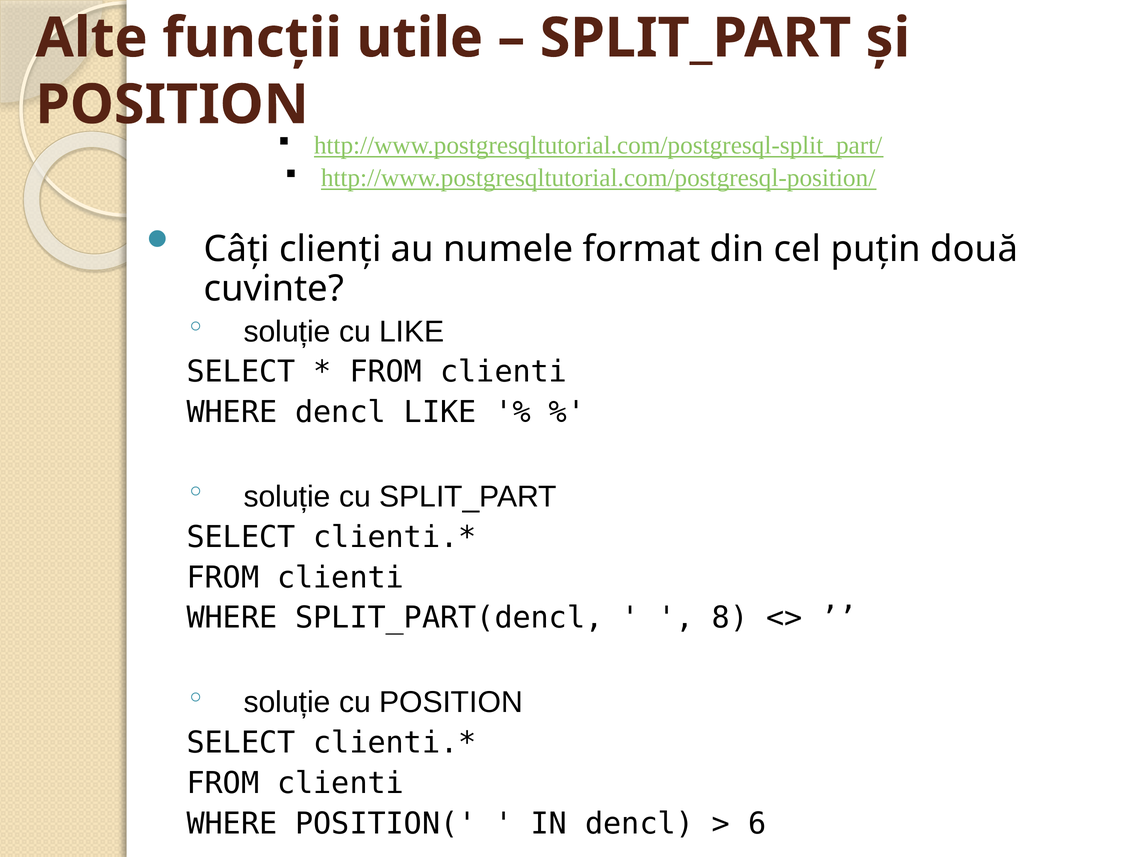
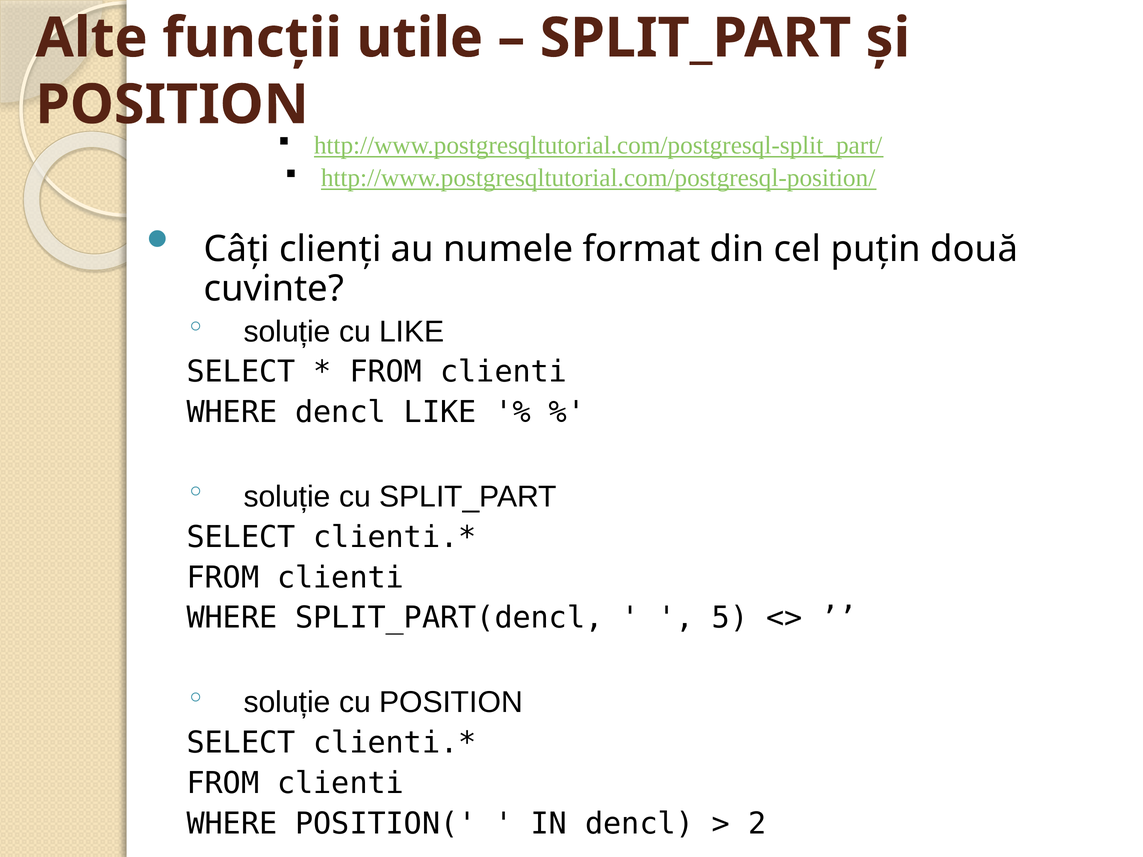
8: 8 -> 5 (730, 618)
6: 6 -> 2 (757, 824)
